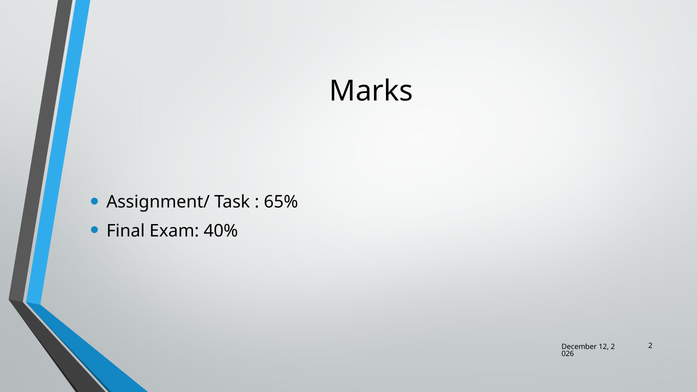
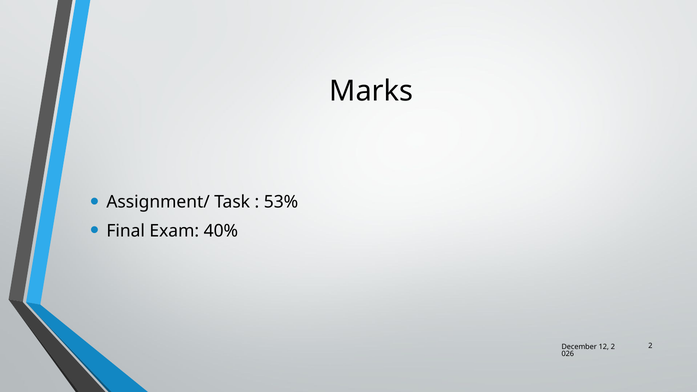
65%: 65% -> 53% (281, 202)
